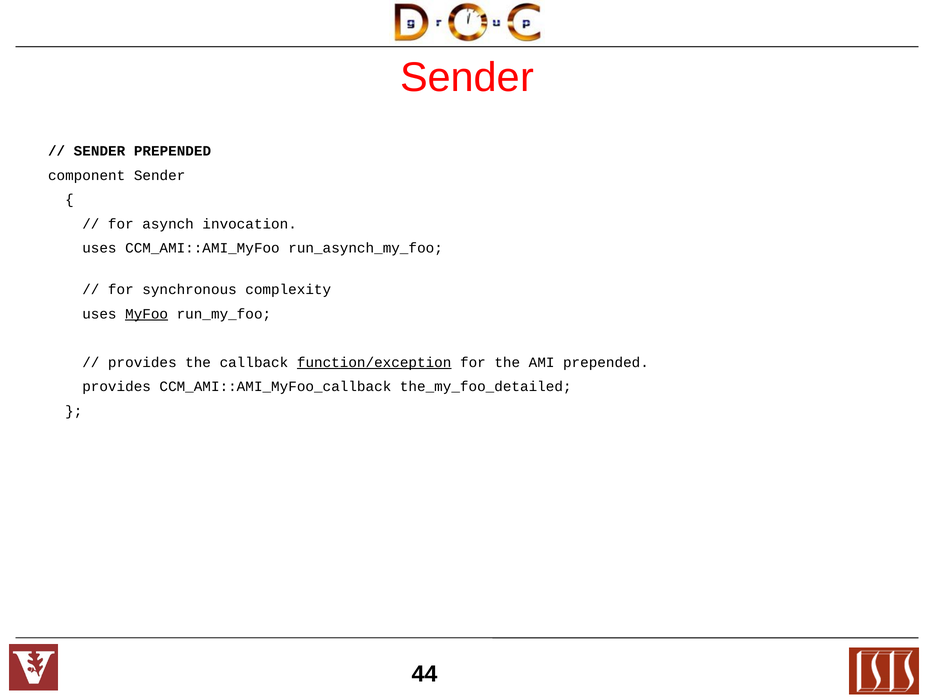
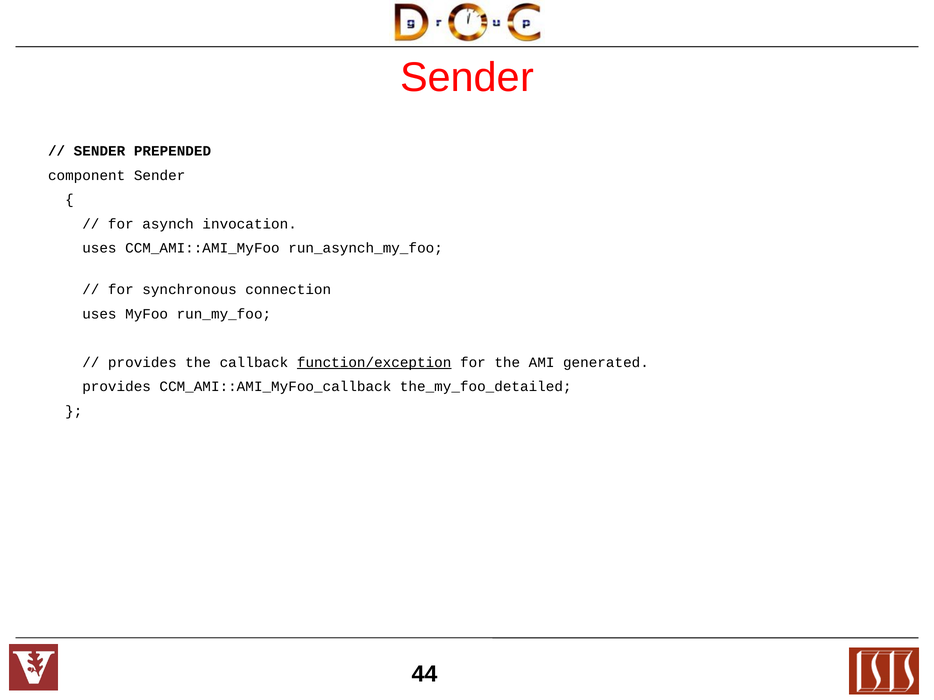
complexity: complexity -> connection (288, 290)
MyFoo underline: present -> none (147, 314)
AMI prepended: prepended -> generated (606, 363)
